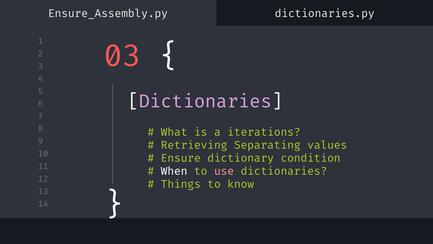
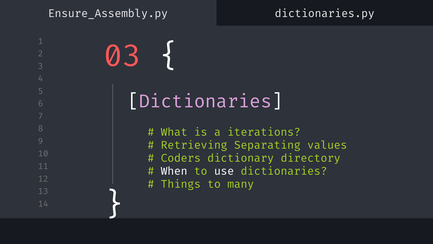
Ensure: Ensure -> Coders (181, 158)
condition: condition -> directory (311, 158)
use colour: pink -> white (224, 171)
know: know -> many (241, 184)
